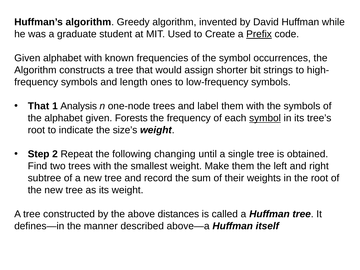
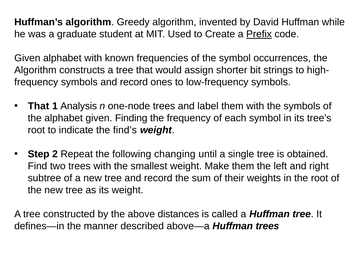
symbols and length: length -> record (134, 82)
Forests: Forests -> Finding (131, 118)
symbol underline: present -> none (265, 118)
size’s: size’s -> find’s (125, 130)
Huffman itself: itself -> trees (267, 226)
